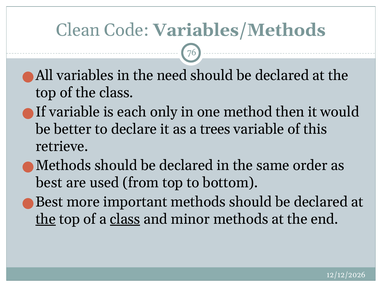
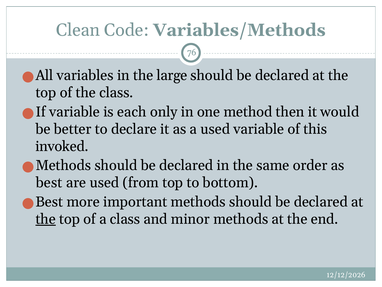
need: need -> large (172, 75)
a trees: trees -> used (215, 129)
retrieve: retrieve -> invoked (62, 146)
class underline: present -> none (125, 219)
